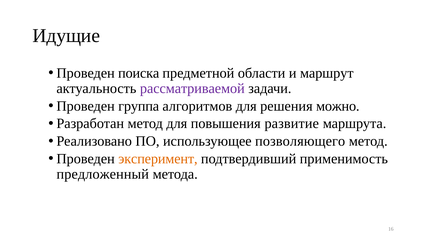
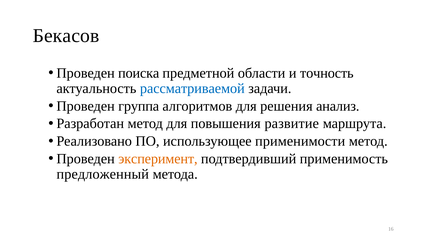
Идущие: Идущие -> Бекасов (66, 36)
маршрут: маршрут -> точность (327, 73)
рассматриваемой colour: purple -> blue (192, 88)
можно: можно -> анализ (338, 106)
позволяющего: позволяющего -> применимости (300, 141)
